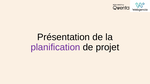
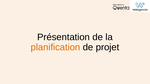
planification colour: purple -> orange (55, 47)
